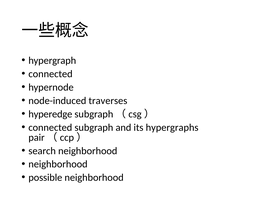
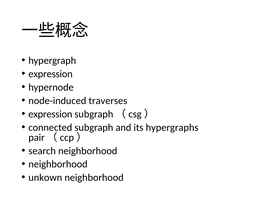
connected: connected -> expression (51, 74)
hyperedge: hyperedge -> expression (50, 114)
possible: possible -> unkown (45, 178)
